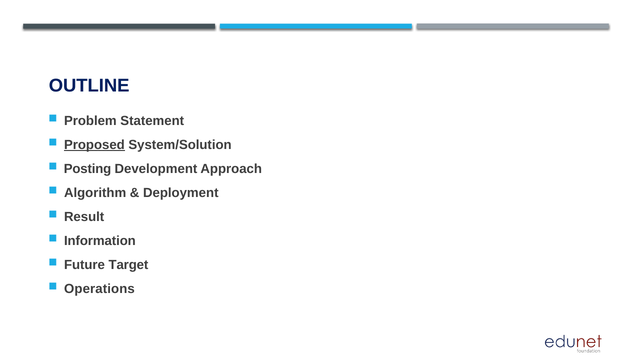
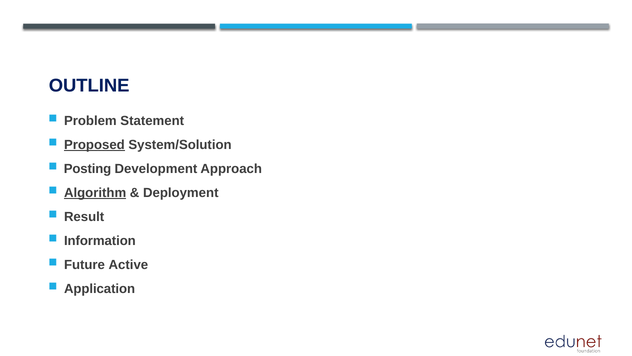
Algorithm underline: none -> present (95, 193)
Target: Target -> Active (128, 264)
Operations: Operations -> Application (100, 288)
